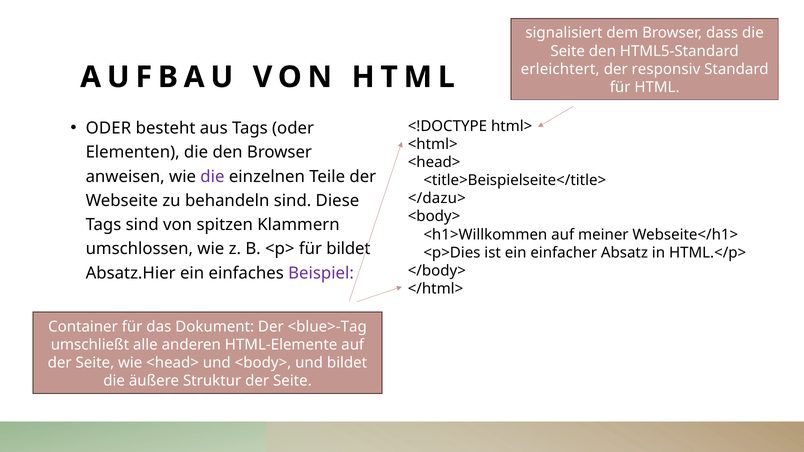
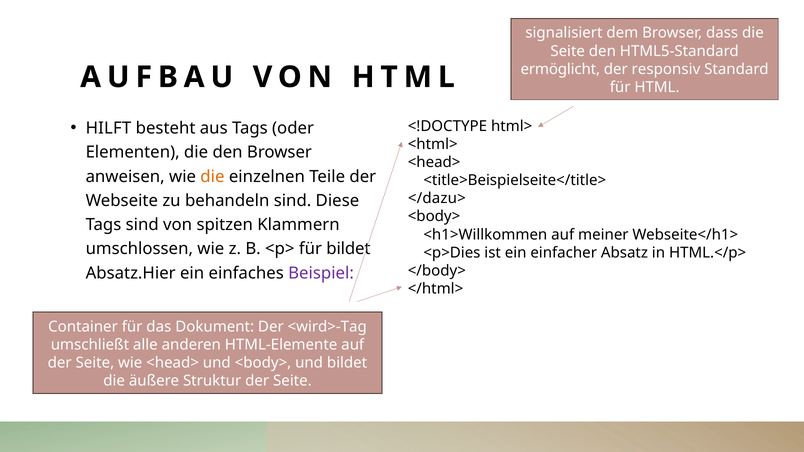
erleichtert: erleichtert -> ermöglicht (560, 69)
ODER: ODER -> HILFT (108, 128)
die colour: purple -> orange (212, 177)
<blue>-Tag: <blue>-Tag -> <wird>-Tag (327, 327)
